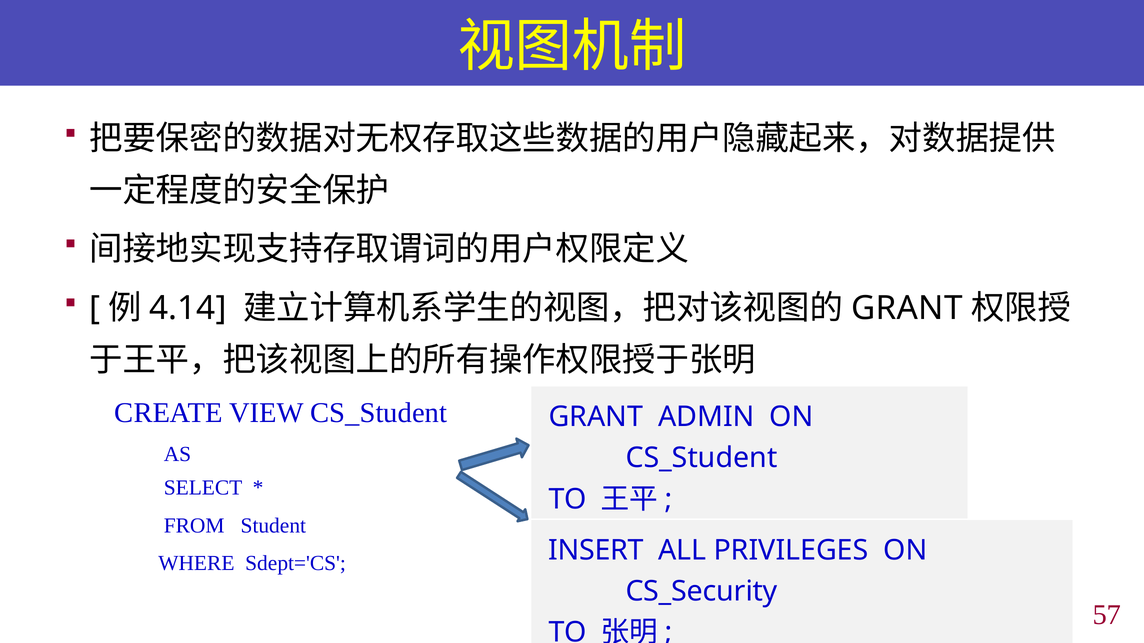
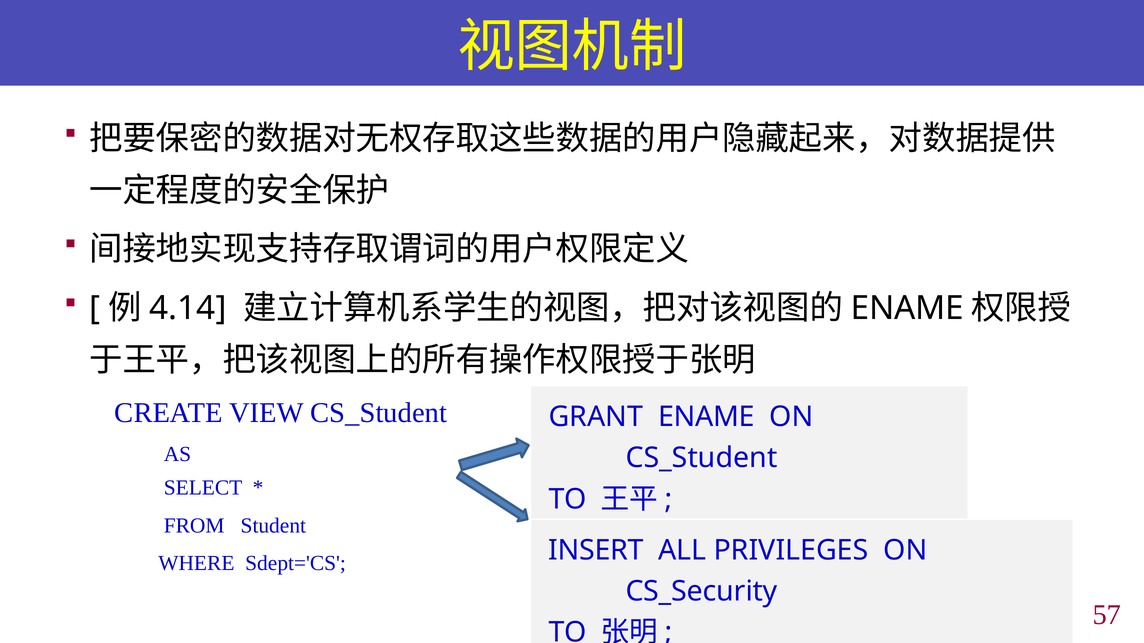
GRANT: GRANT -> ENAME (907, 308)
GRANT ADMIN: ADMIN -> ENAME (706, 417)
